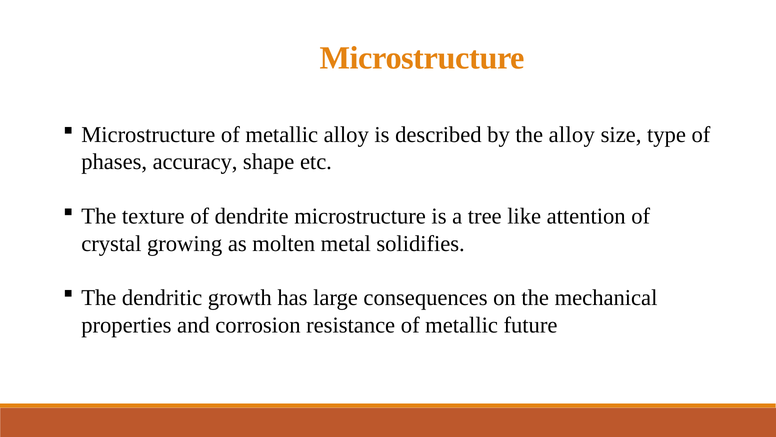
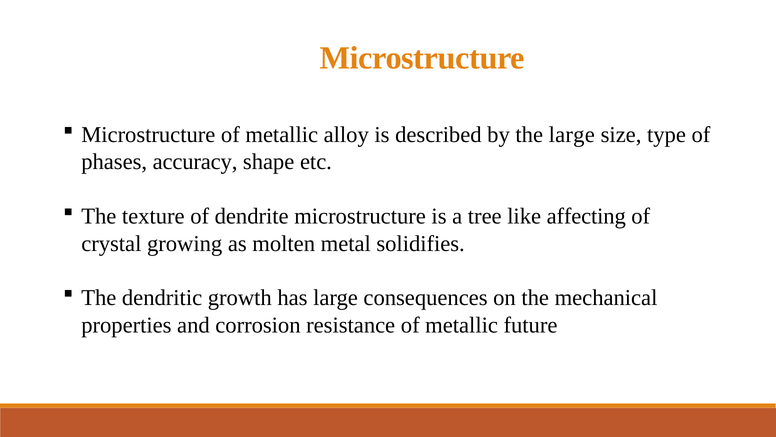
the alloy: alloy -> large (572, 135)
attention: attention -> affecting (586, 216)
